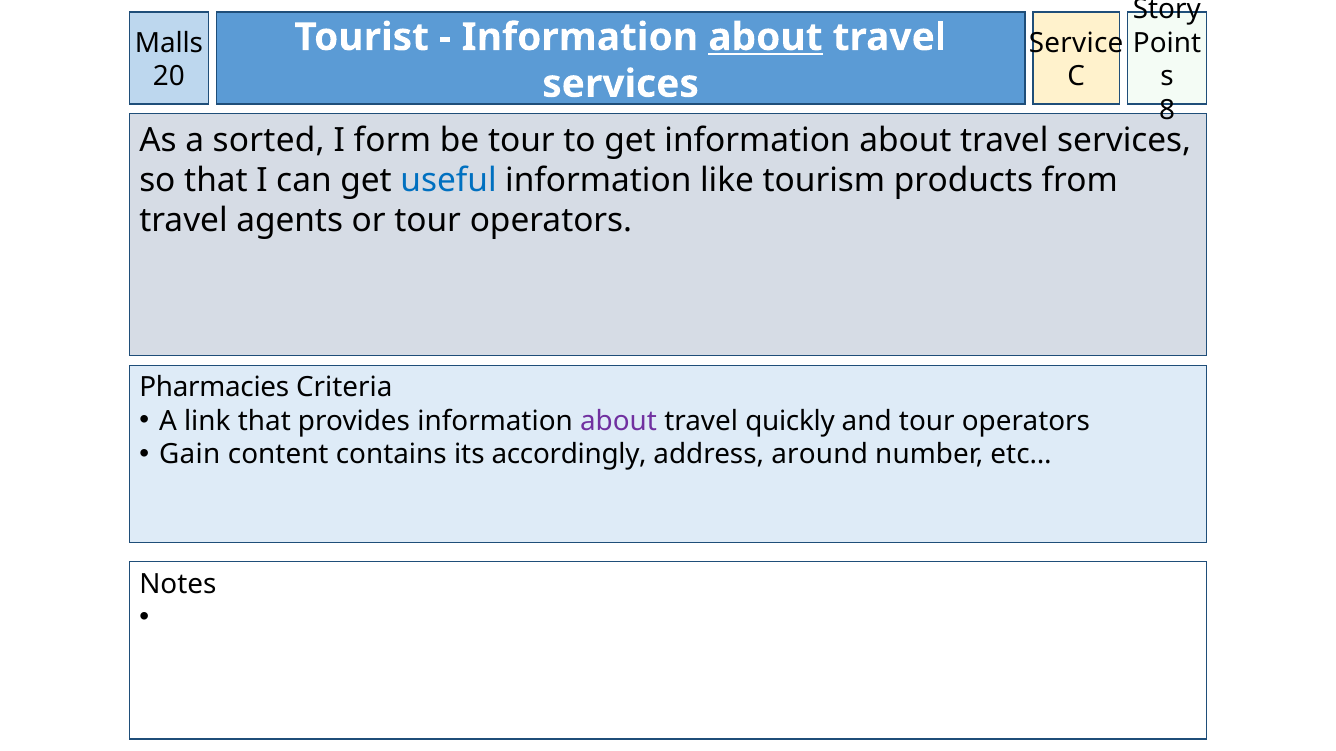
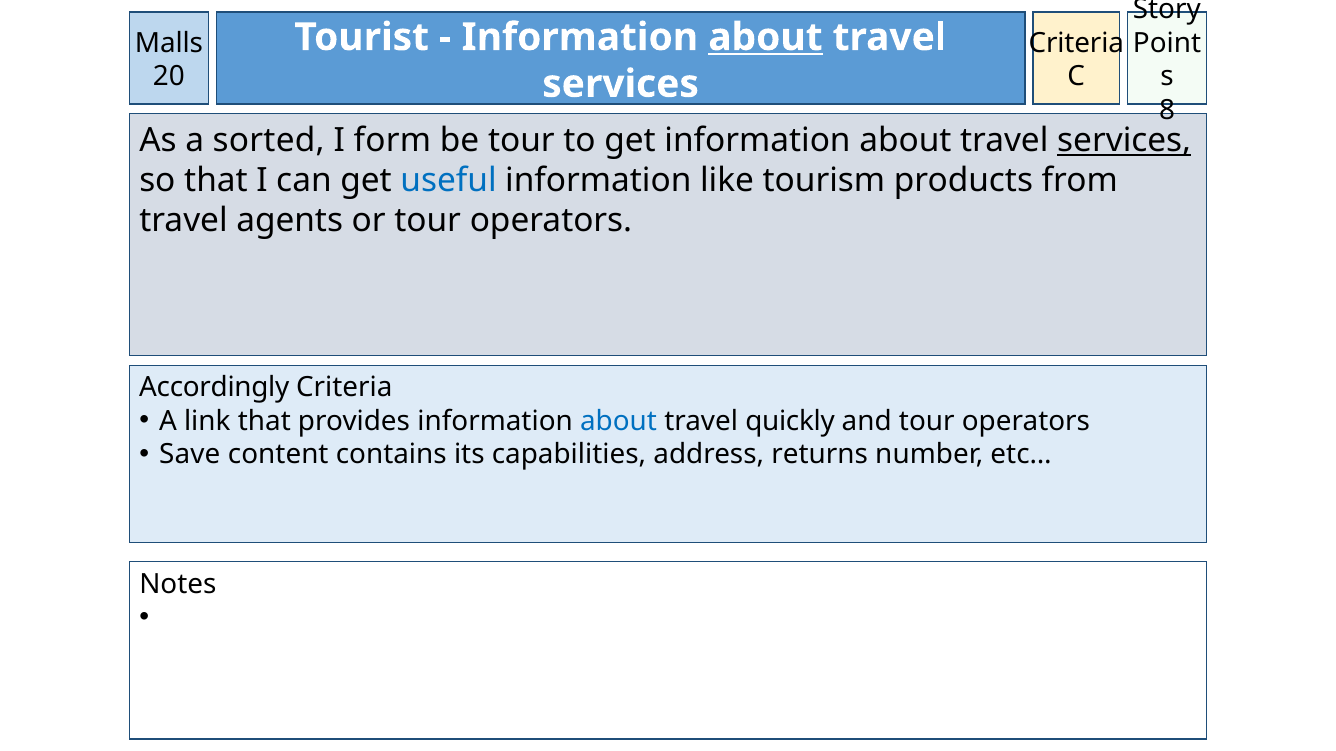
Service: Service -> Criteria (1076, 43)
services underline: none -> present (1124, 141)
Pharmacies: Pharmacies -> Accordingly (214, 388)
about colour: purple -> blue (619, 421)
Gain: Gain -> Save (190, 455)
accordingly: accordingly -> capabilities (569, 455)
around: around -> returns (820, 455)
